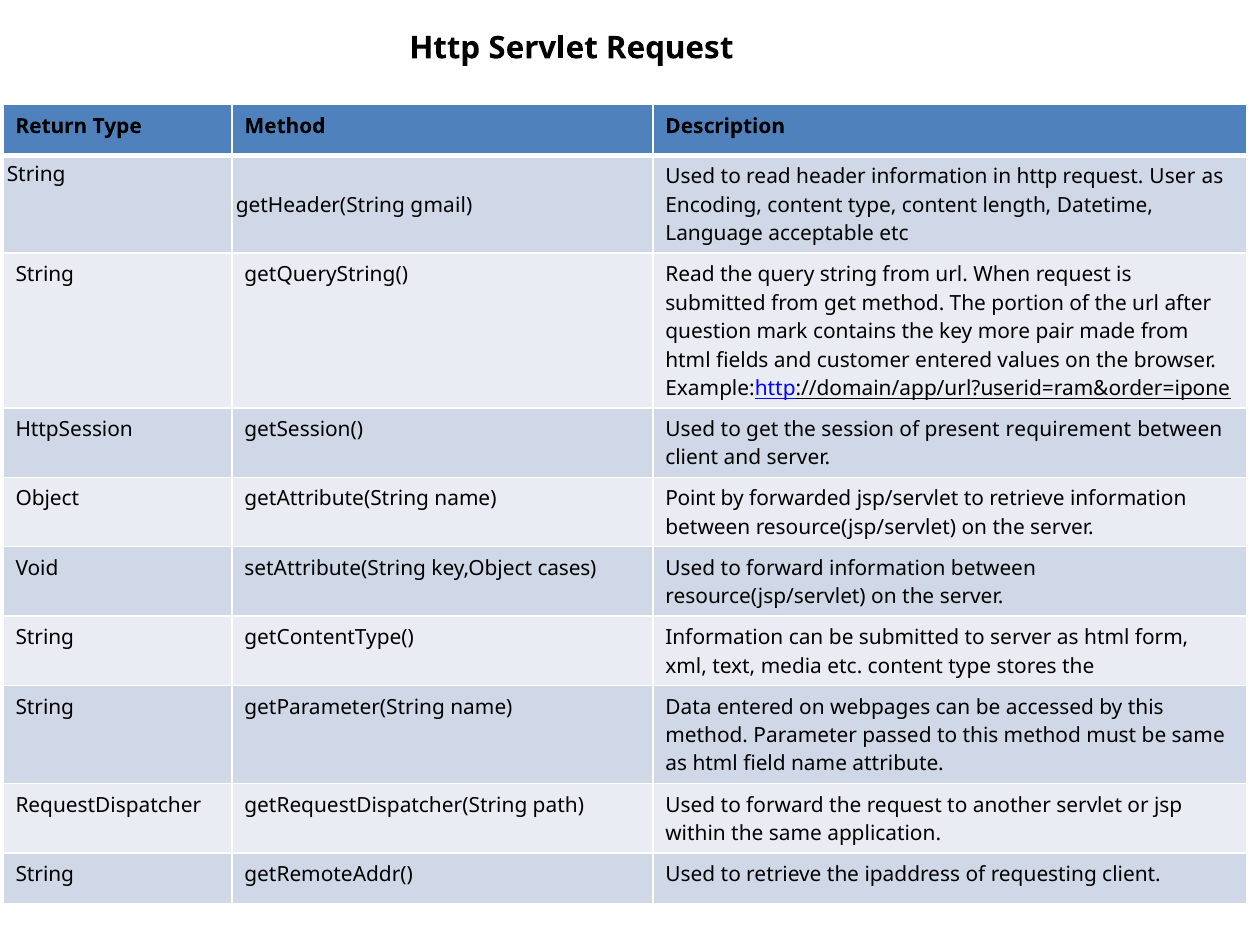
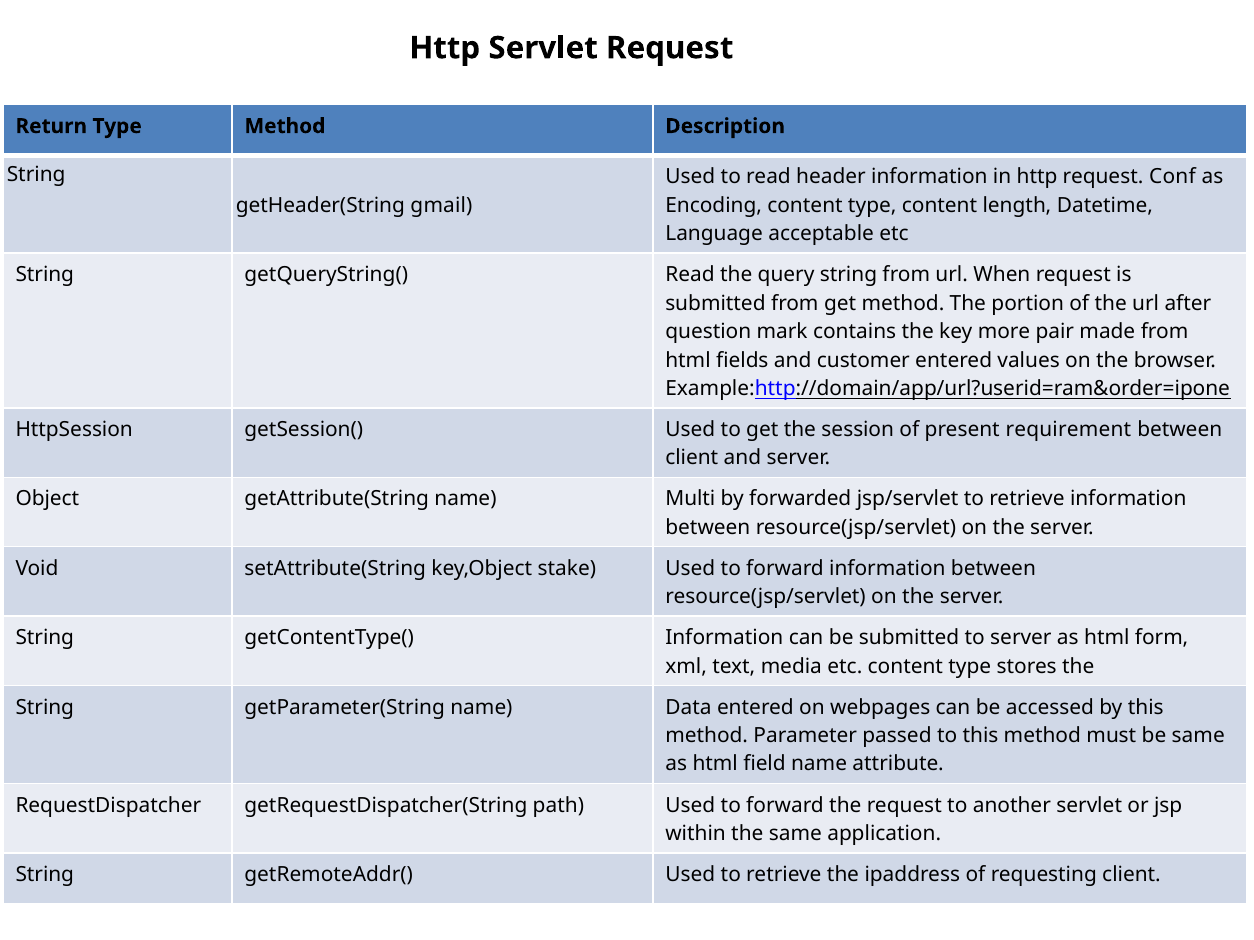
User: User -> Conf (1172, 177)
Point: Point -> Multi (690, 499)
cases: cases -> stake (567, 569)
